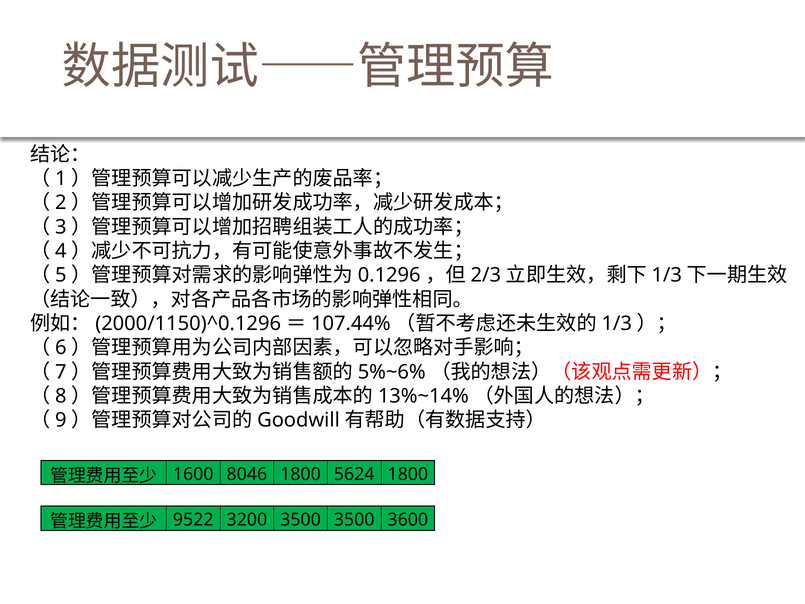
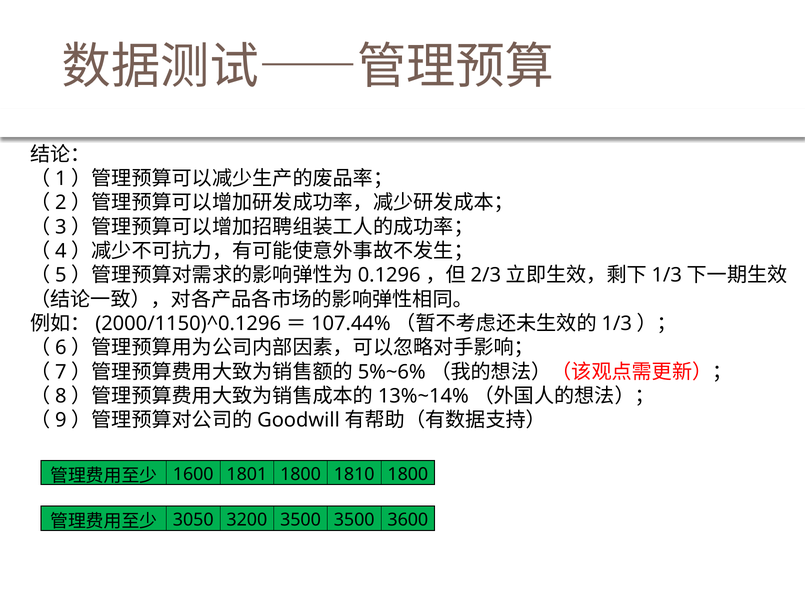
8046: 8046 -> 1801 (247, 474)
5624: 5624 -> 1810 (354, 474)
9522: 9522 -> 3050 (193, 520)
